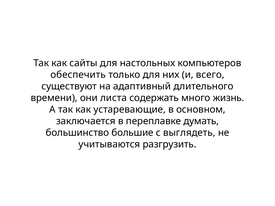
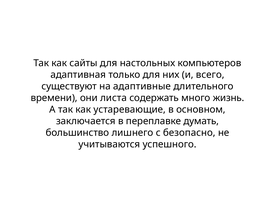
обеспечить: обеспечить -> адаптивная (78, 75)
адаптивный: адаптивный -> адаптивные (142, 86)
большие: большие -> лишнего (132, 133)
выглядеть: выглядеть -> безопасно (189, 133)
разгрузить: разгрузить -> успешного (170, 144)
